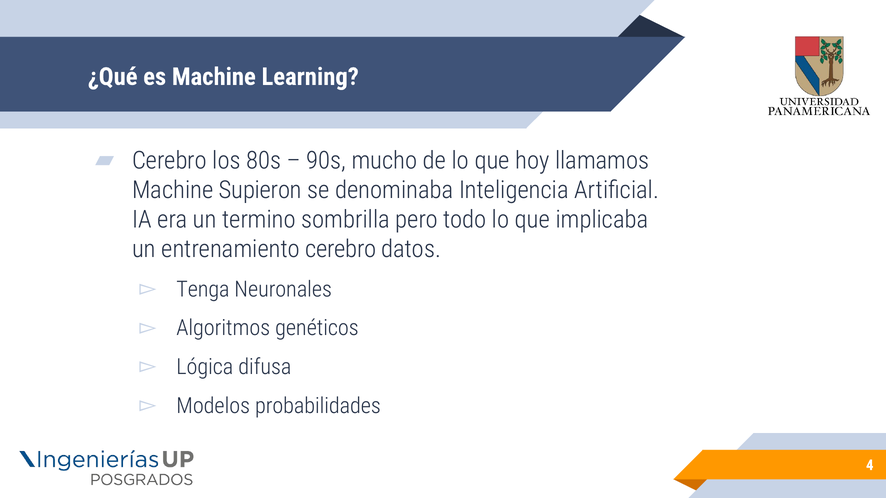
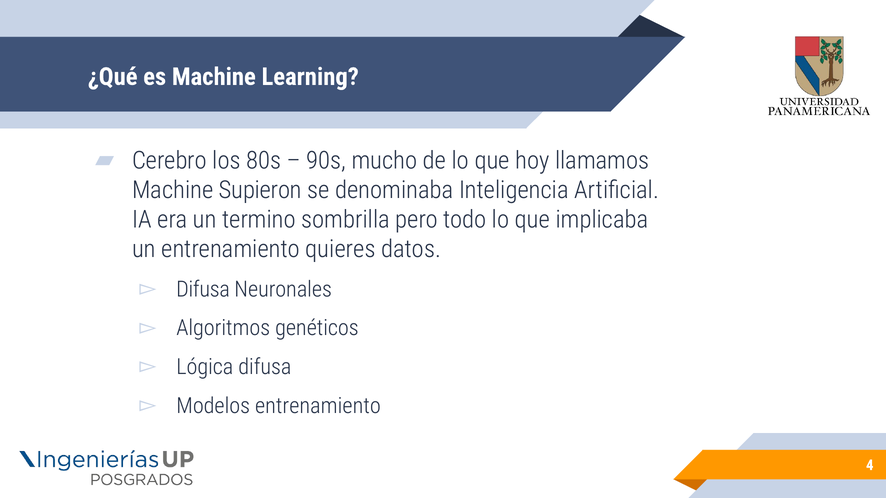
entrenamiento cerebro: cerebro -> quieres (341, 249)
Tenga: Tenga -> Difusa (203, 289)
Modelos probabilidades: probabilidades -> entrenamiento (318, 406)
